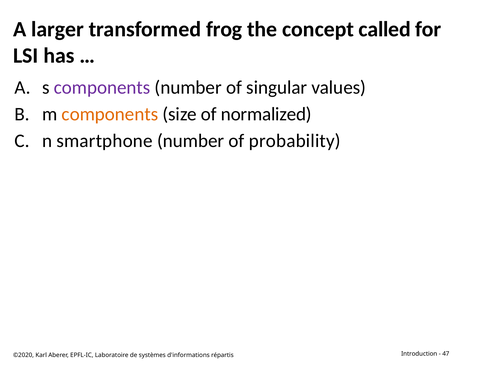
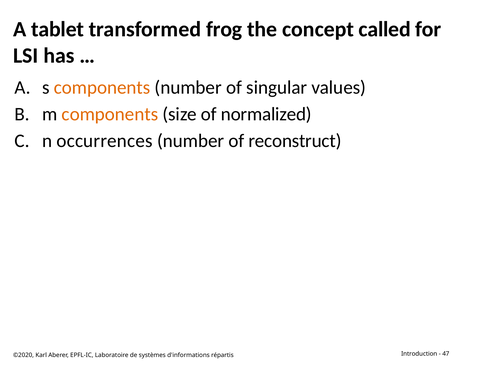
larger: larger -> tablet (58, 29)
components colour: purple -> orange (102, 87)
smartphone: smartphone -> occurrences (105, 141)
probability: probability -> reconstruct (295, 141)
